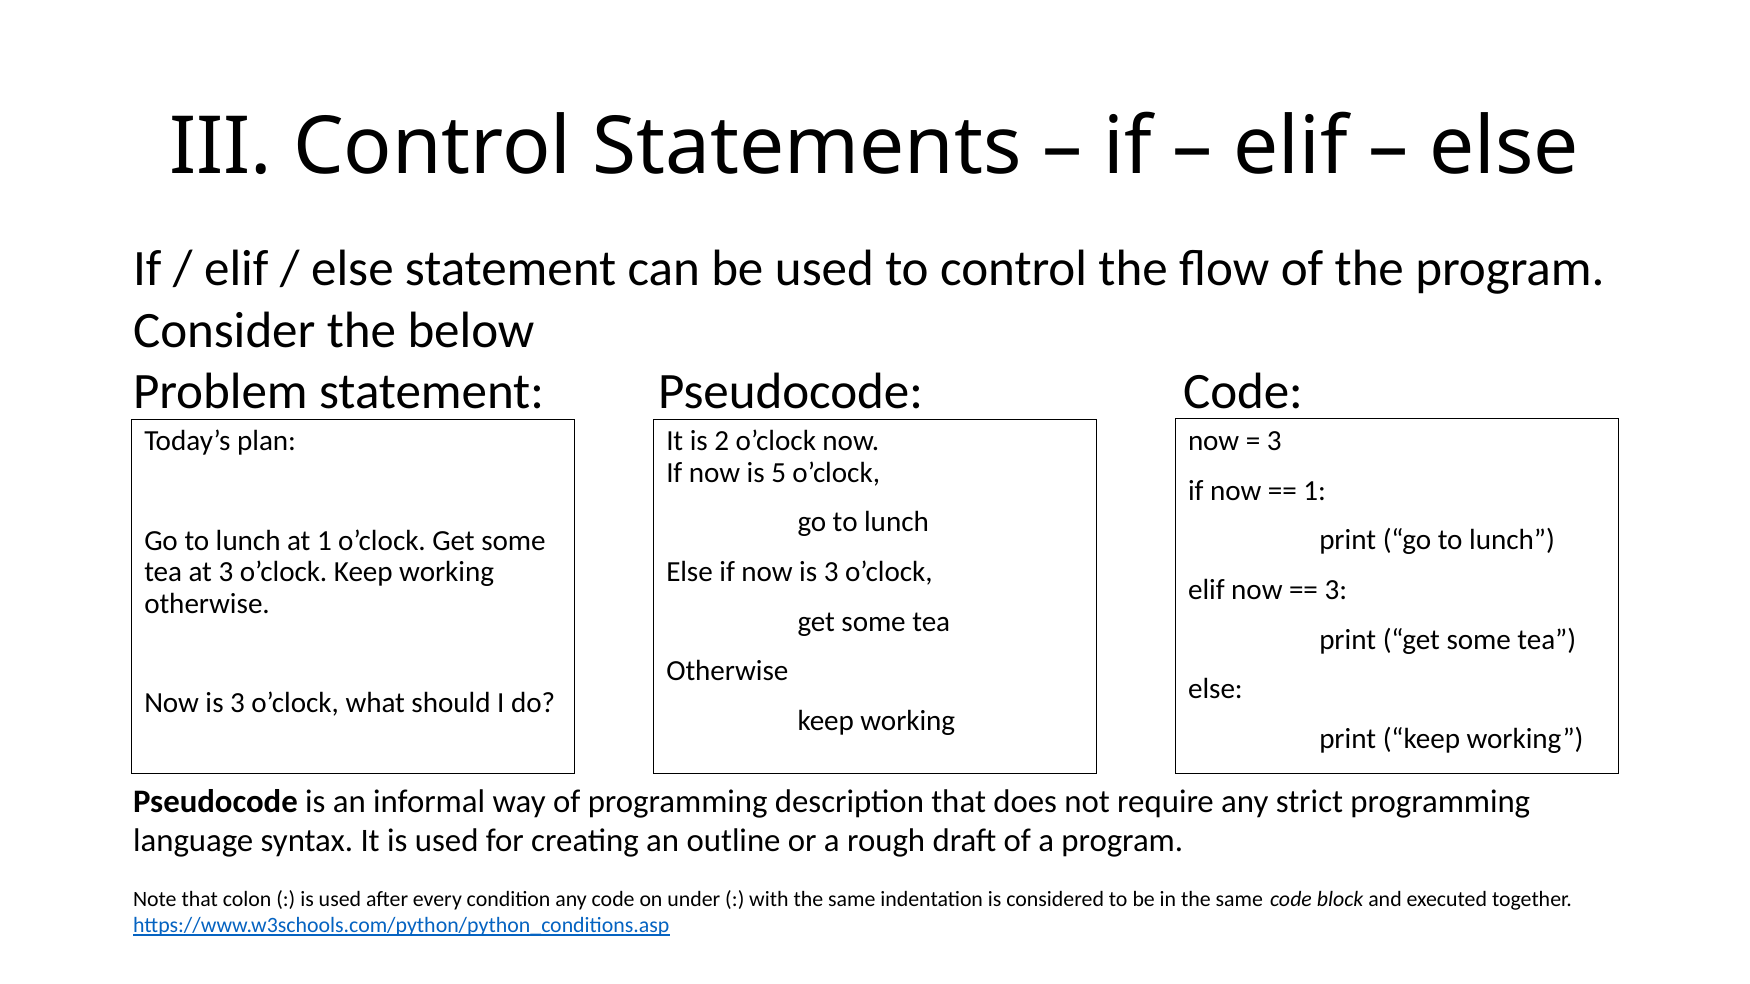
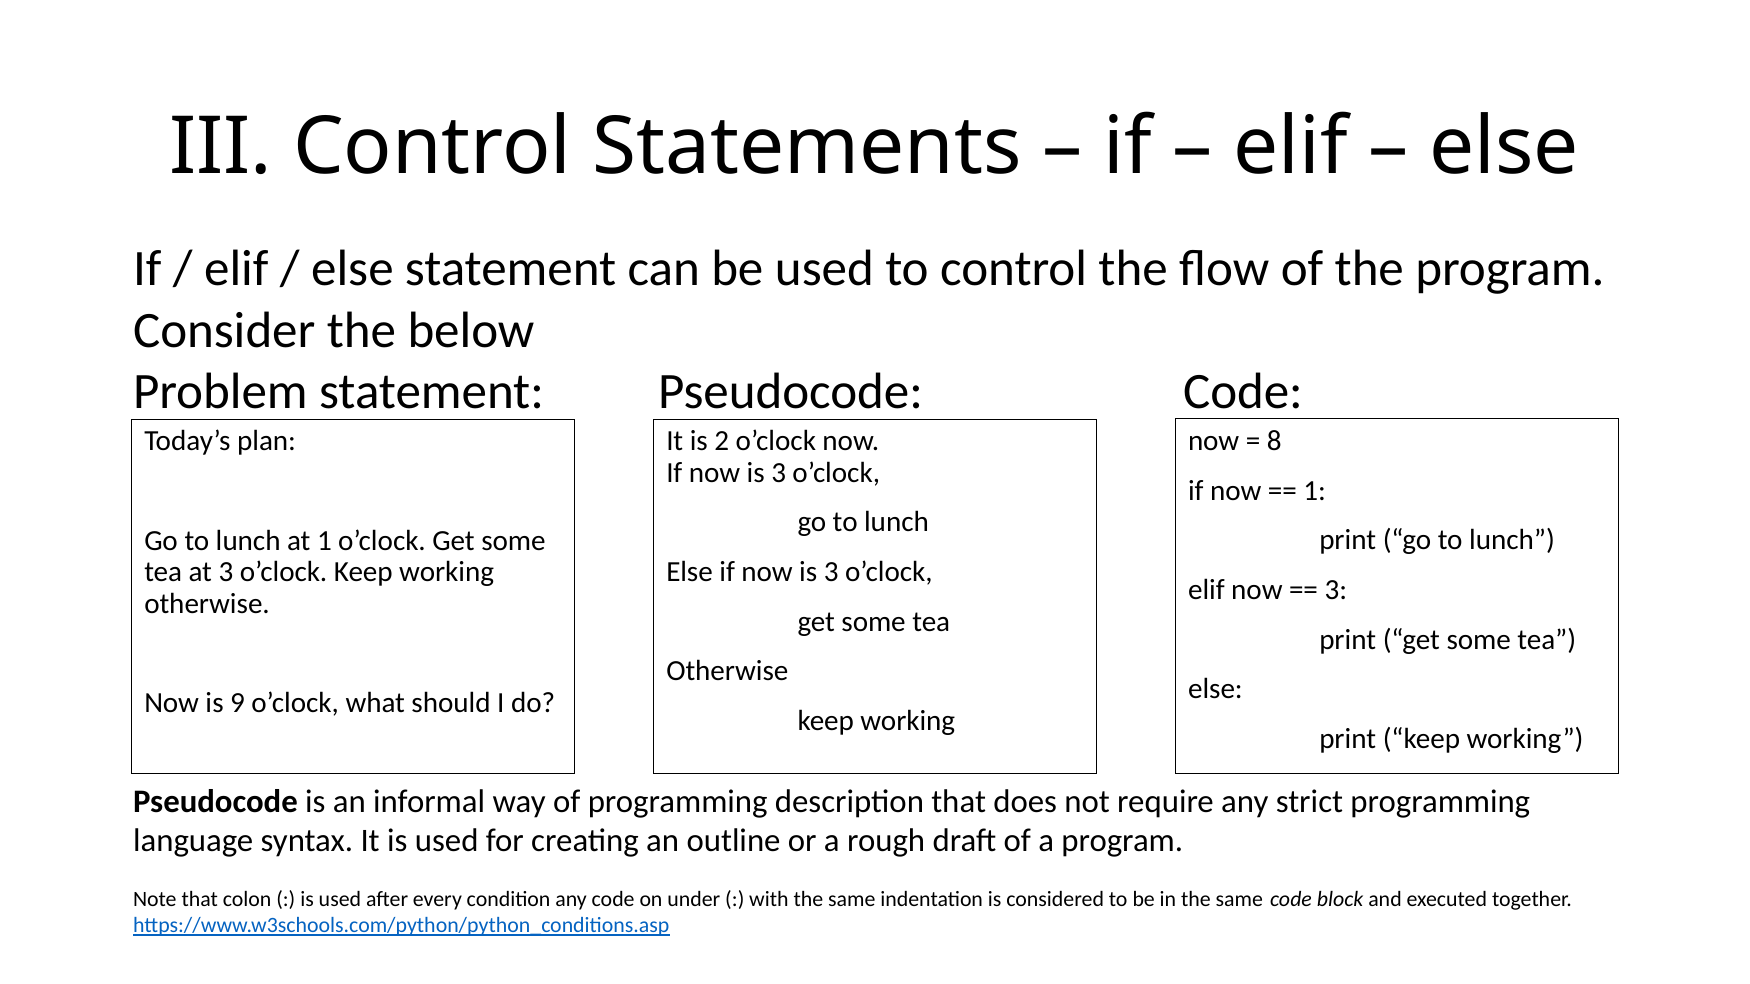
3: 3 -> 8 (1274, 441)
5: 5 -> 3 (779, 473)
3: 3 -> 9 (238, 703)
